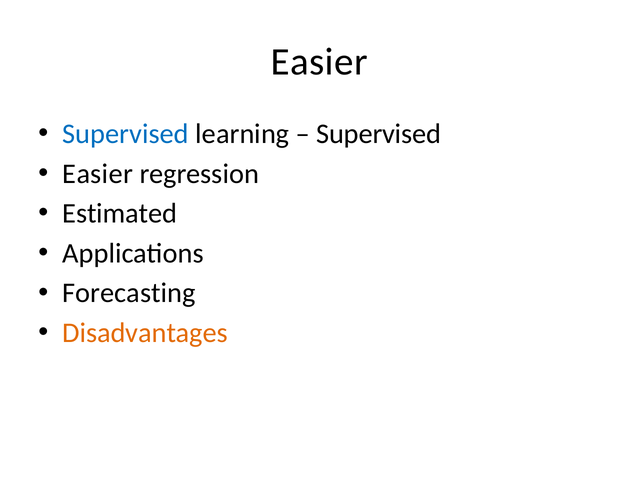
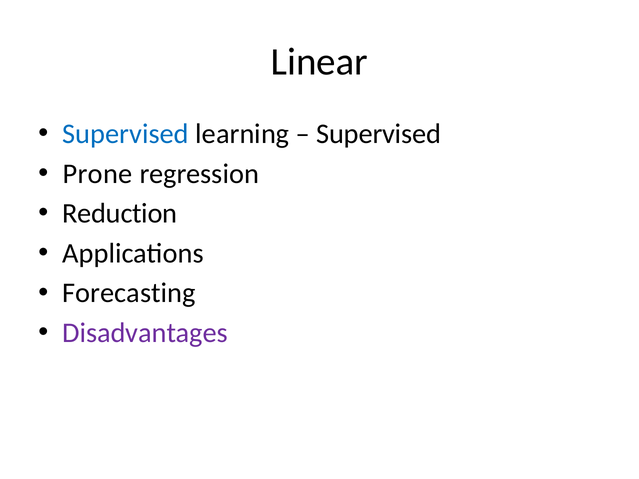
Easier: Easier -> Linear (319, 62)
Easier: Easier -> Prone (98, 174)
Estimated: Estimated -> Reduction (120, 214)
Disadvantages colour: orange -> purple (145, 333)
